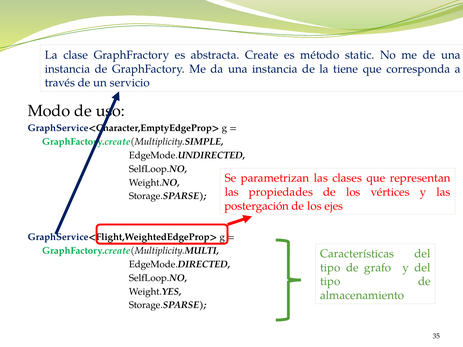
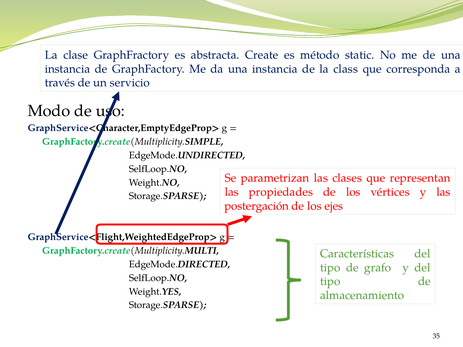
tiene: tiene -> class (346, 69)
